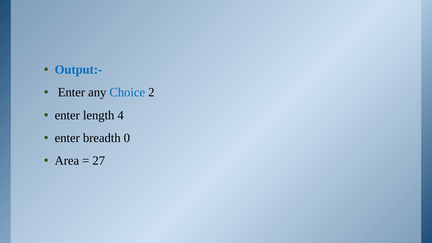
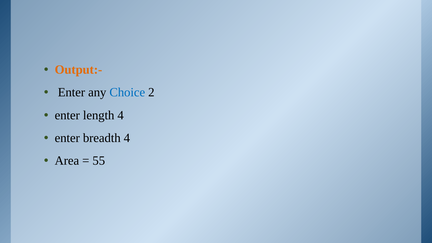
Output:- colour: blue -> orange (78, 70)
breadth 0: 0 -> 4 (127, 138)
27: 27 -> 55 (99, 161)
